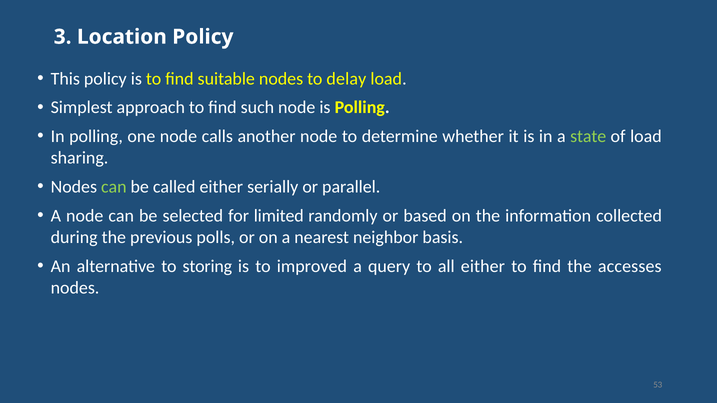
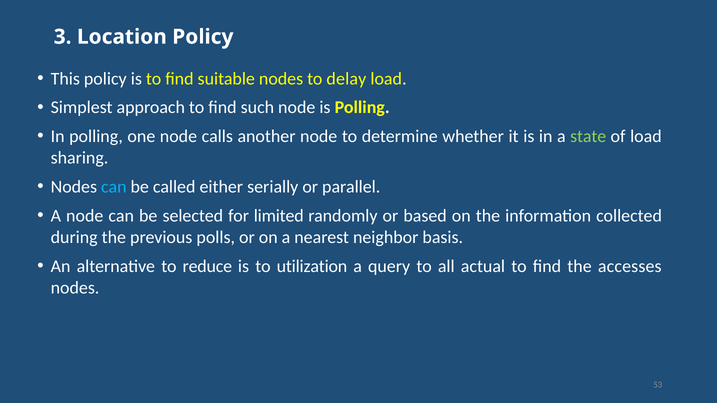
can colour: light green -> light blue (114, 187)
storing: storing -> reduce (207, 267)
improved: improved -> utilization (312, 267)
all either: either -> actual (483, 267)
